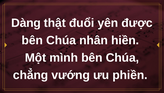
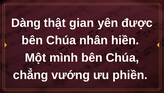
đuổi: đuổi -> gian (82, 23)
